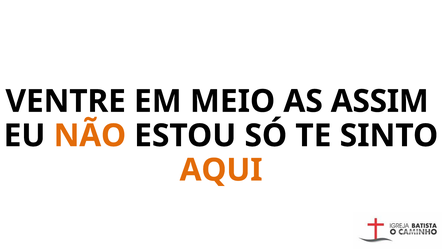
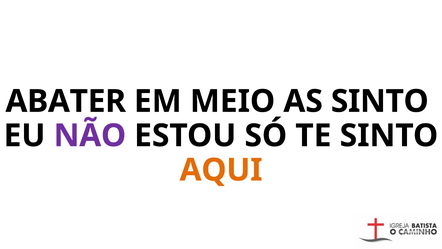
VENTRE: VENTRE -> ABATER (66, 101)
AS ASSIM: ASSIM -> SINTO (380, 101)
NÃO colour: orange -> purple (90, 136)
